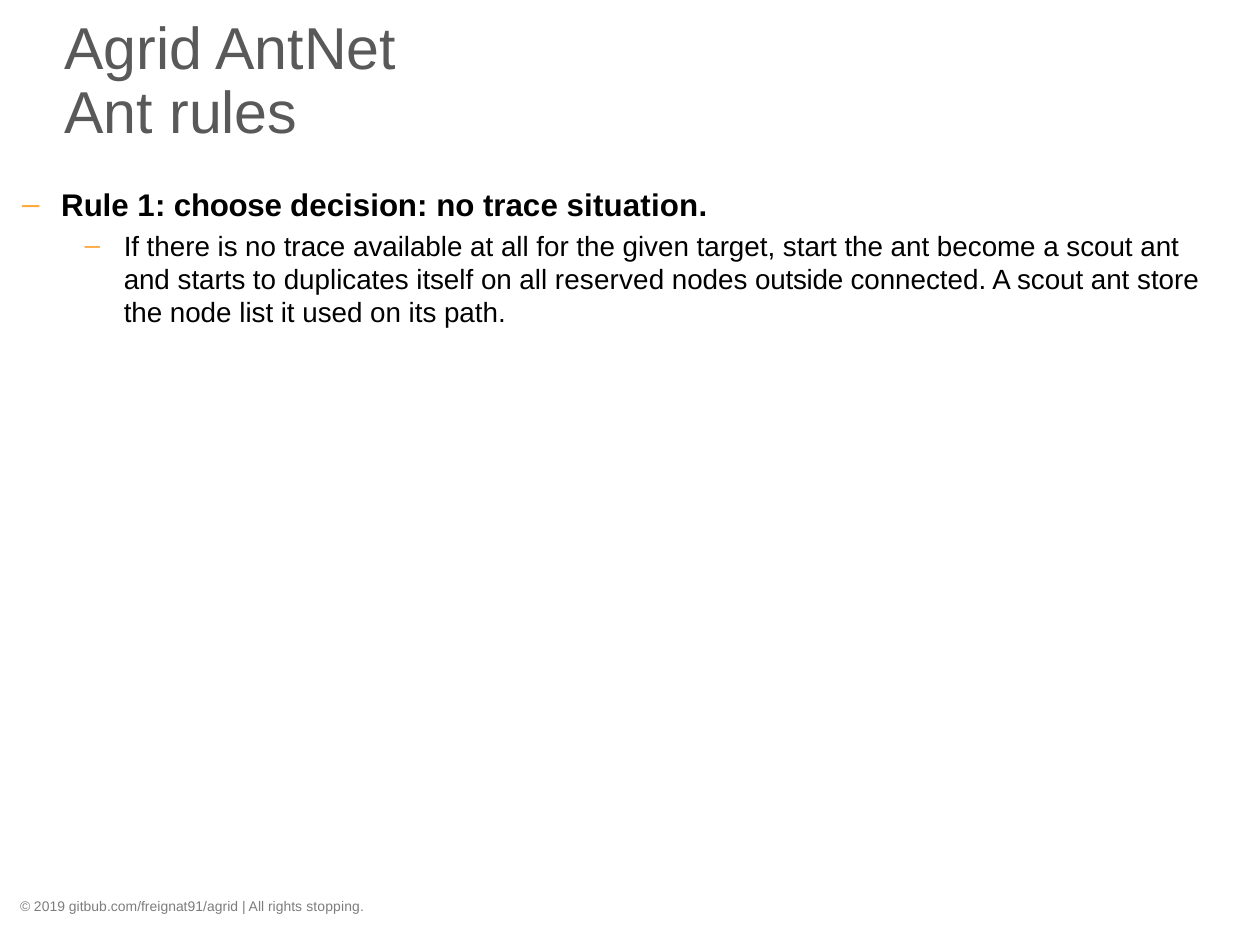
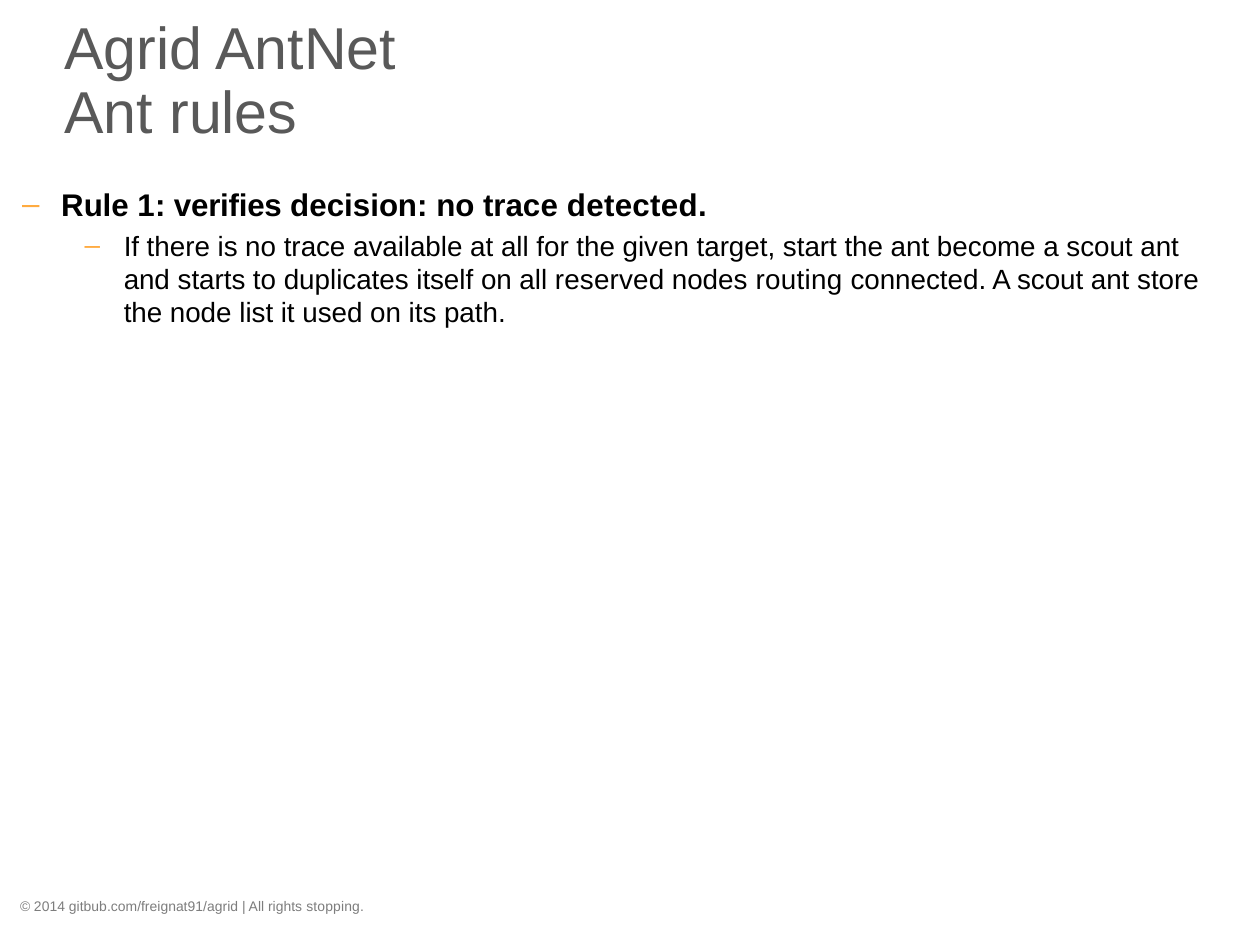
choose: choose -> verifies (228, 206)
situation: situation -> detected (637, 206)
outside: outside -> routing (799, 280)
2019: 2019 -> 2014 (50, 907)
